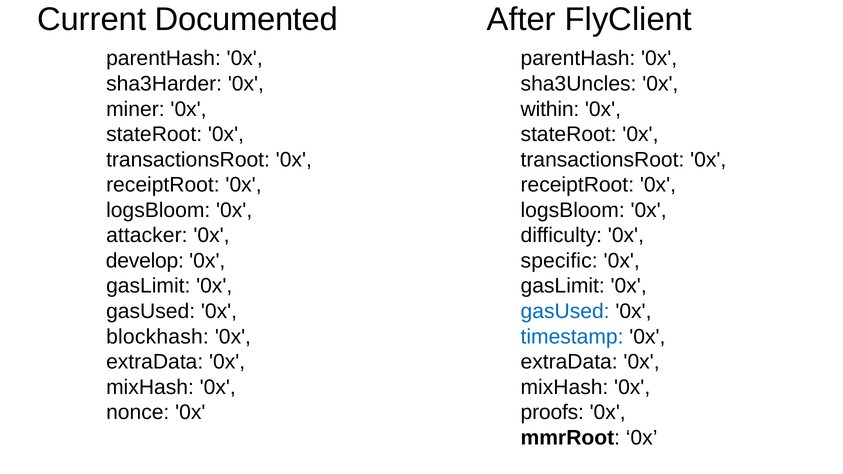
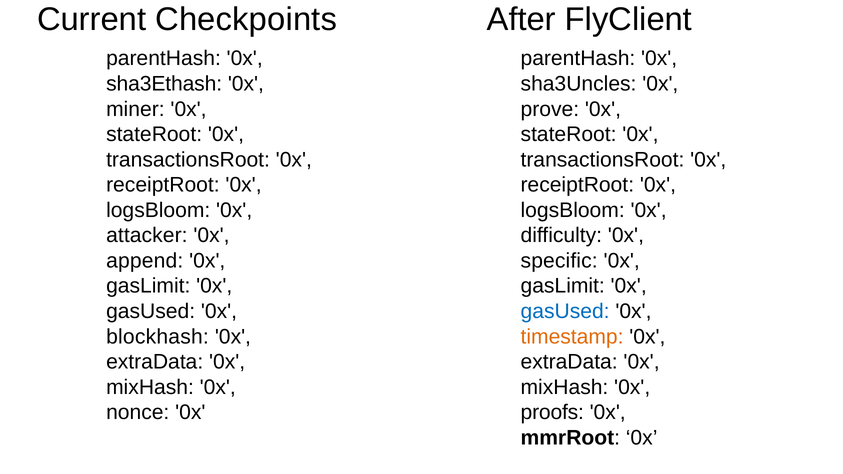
Documented: Documented -> Checkpoints (246, 19)
sha3Harder: sha3Harder -> sha3Ethash (164, 84)
within: within -> prove (550, 109)
develop: develop -> append (145, 261)
timestamp colour: blue -> orange (572, 337)
